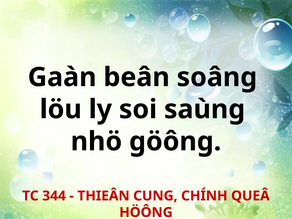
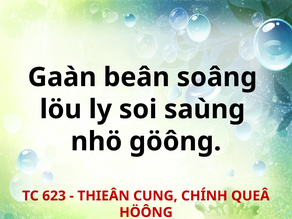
344: 344 -> 623 (54, 196)
